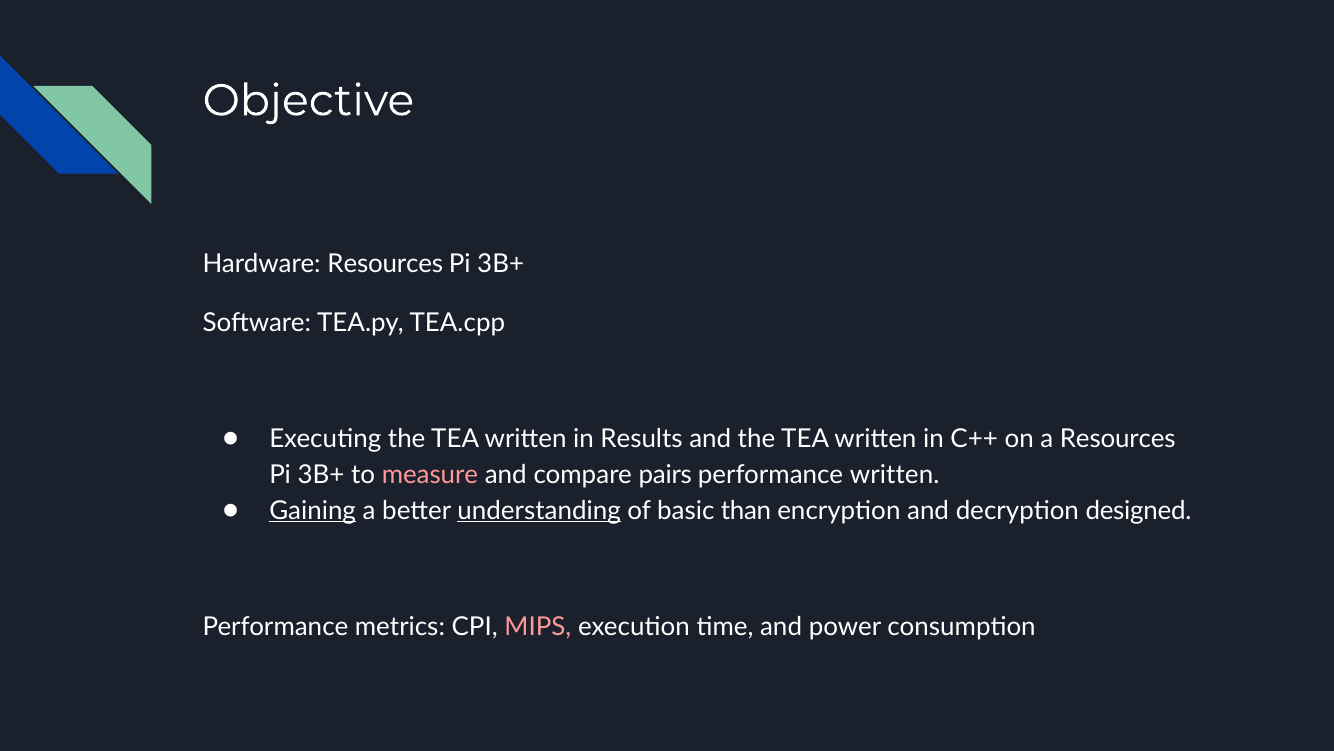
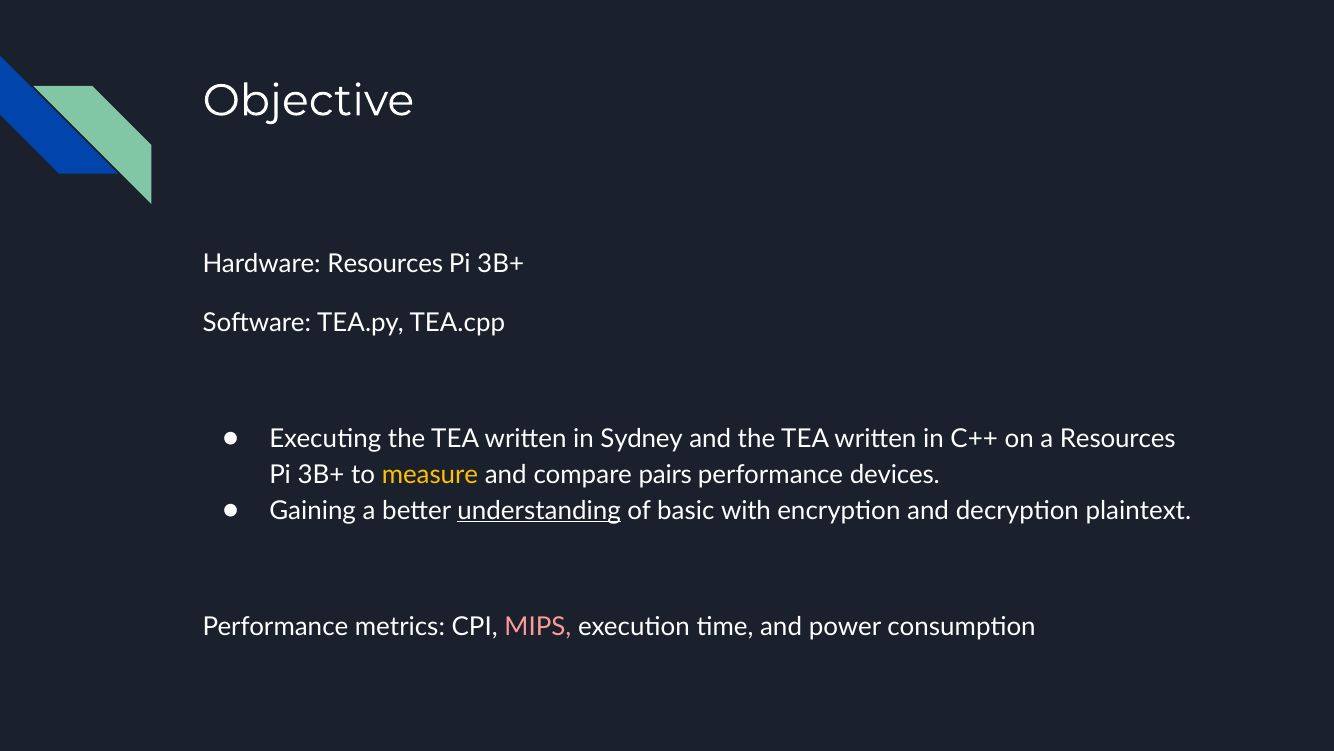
Results: Results -> Sydney (642, 438)
measure colour: pink -> yellow (430, 474)
performance written: written -> devices (895, 474)
Gaining underline: present -> none (313, 510)
than: than -> with (746, 510)
designed: designed -> plaintext (1138, 510)
